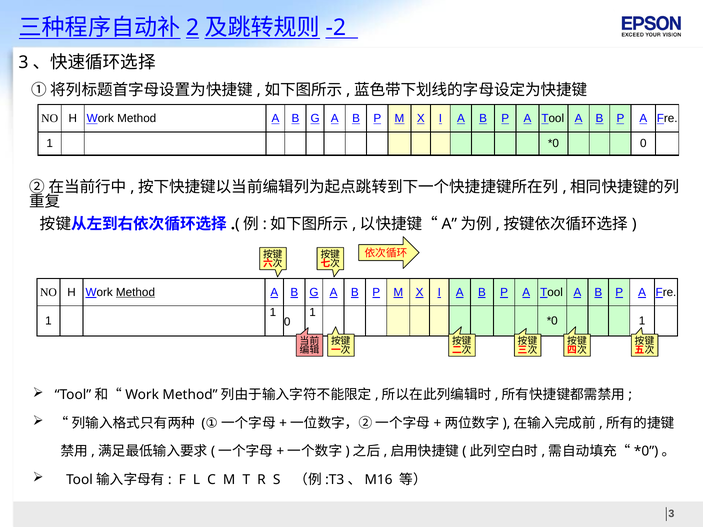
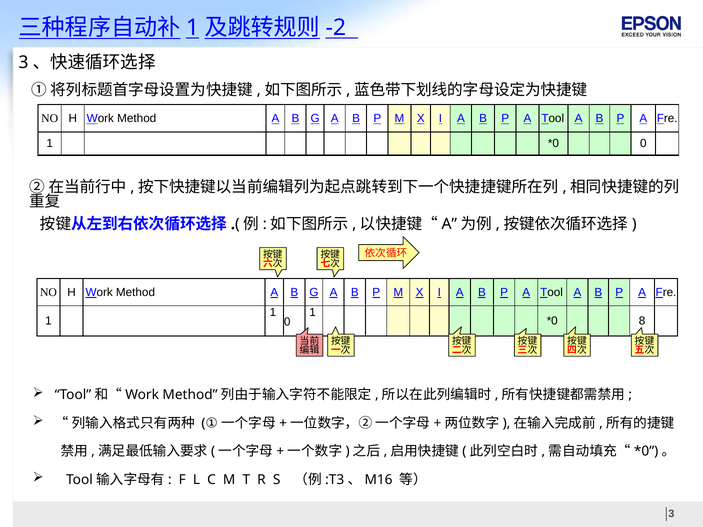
2: 2 -> 1 (193, 28)
Method underline: present -> none (136, 293)
1: 1 -> 8 (642, 321)
